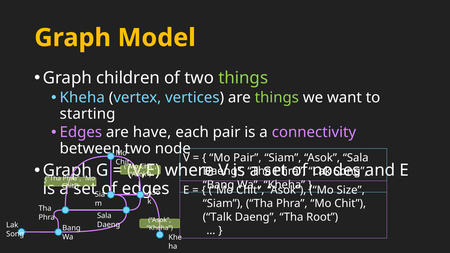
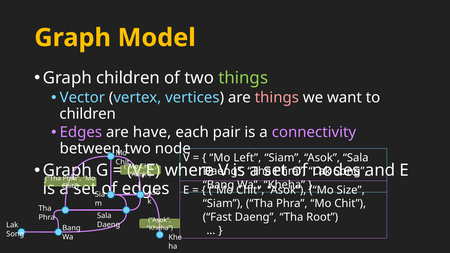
Kheha: Kheha -> Vector (82, 98)
things colour: light green -> pink (277, 98)
starting: starting -> children (88, 114)
Mo Pair: Pair -> Left (247, 158)
Talk: Talk -> Fast (217, 217)
